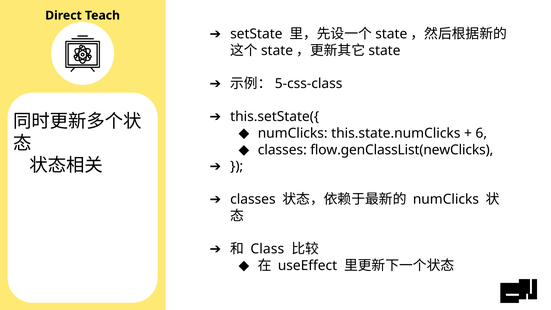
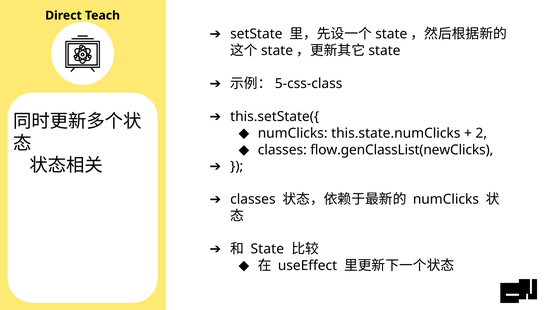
6: 6 -> 2 (481, 133)
Class: Class -> State (267, 249)
